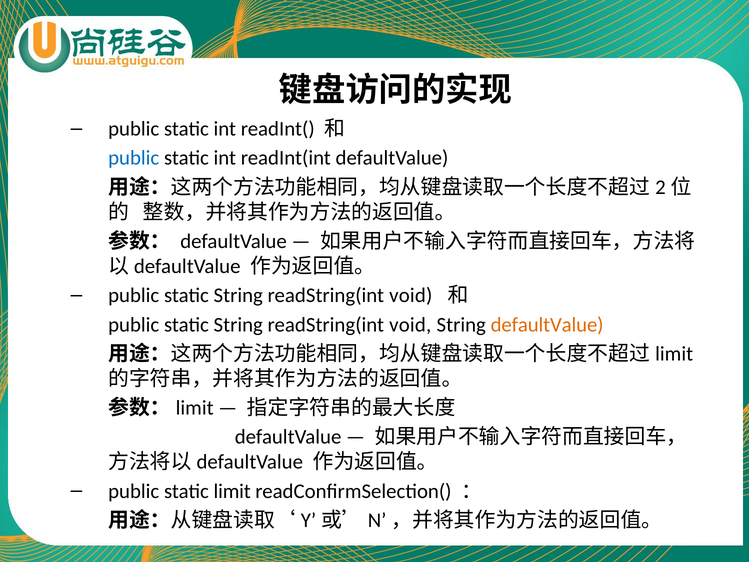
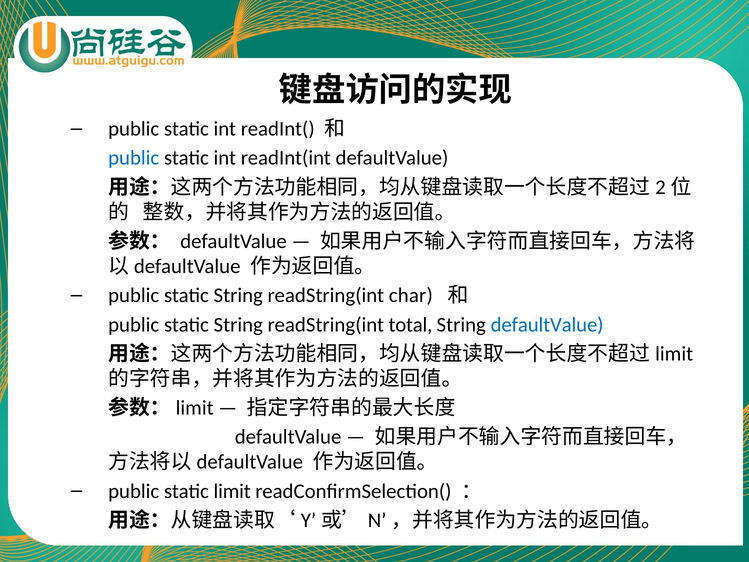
void: void -> char (411, 295)
void: void -> total (410, 324)
defaultValue colour: orange -> blue (547, 324)
